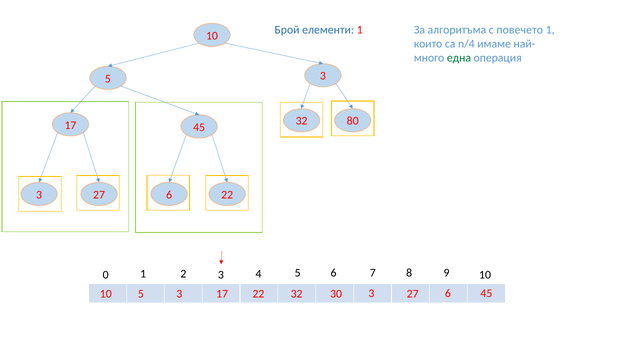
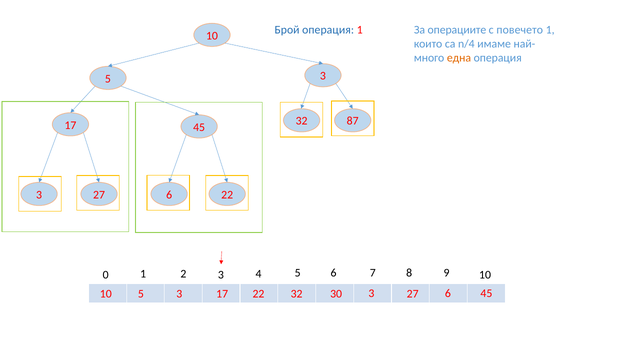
Брой елементи: елементи -> операция (328, 30)
алгоритъма: алгоритъма -> операциите (457, 30)
една colour: green -> orange (459, 58)
80: 80 -> 87 (353, 121)
